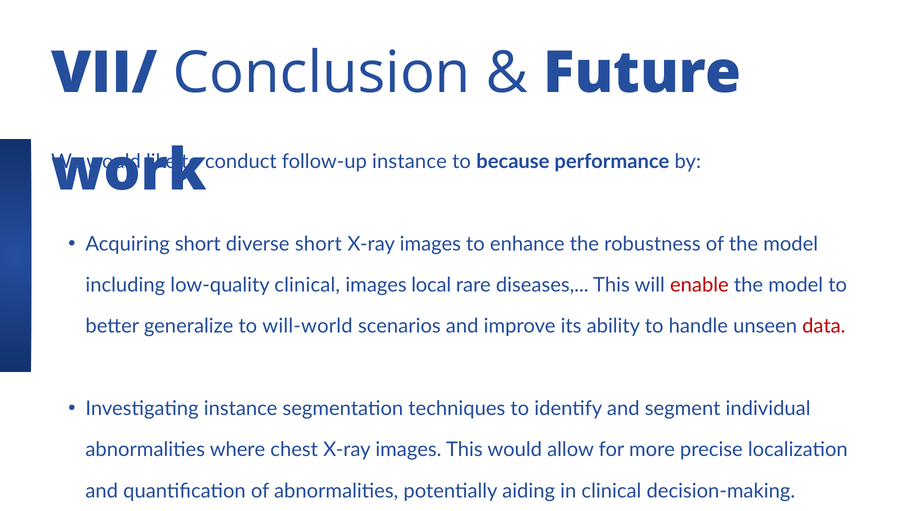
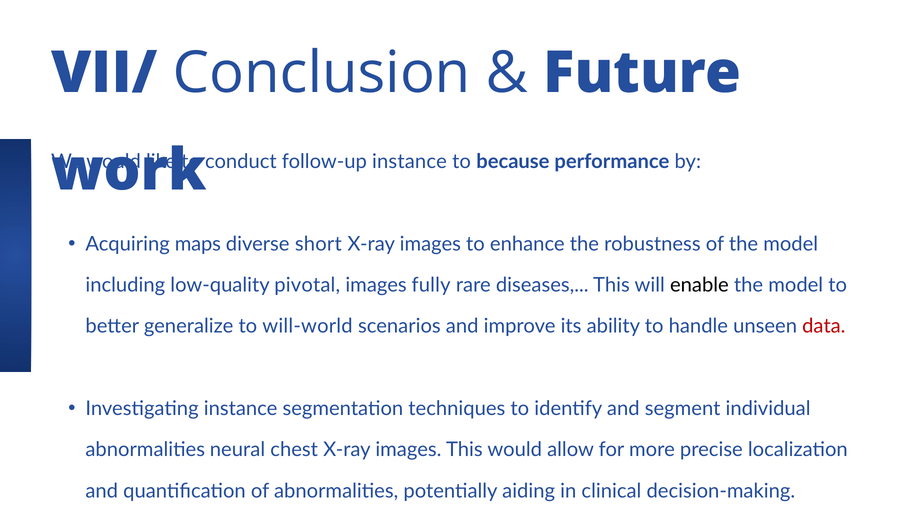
Acquiring short: short -> maps (198, 244)
low-quality clinical: clinical -> pivotal (307, 285)
local: local -> fully (431, 285)
enable colour: red -> black (699, 285)
where: where -> neural (237, 450)
